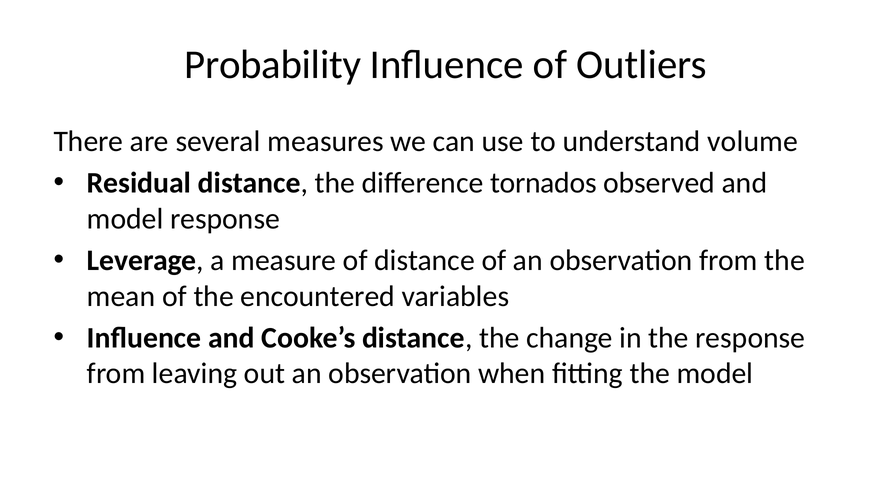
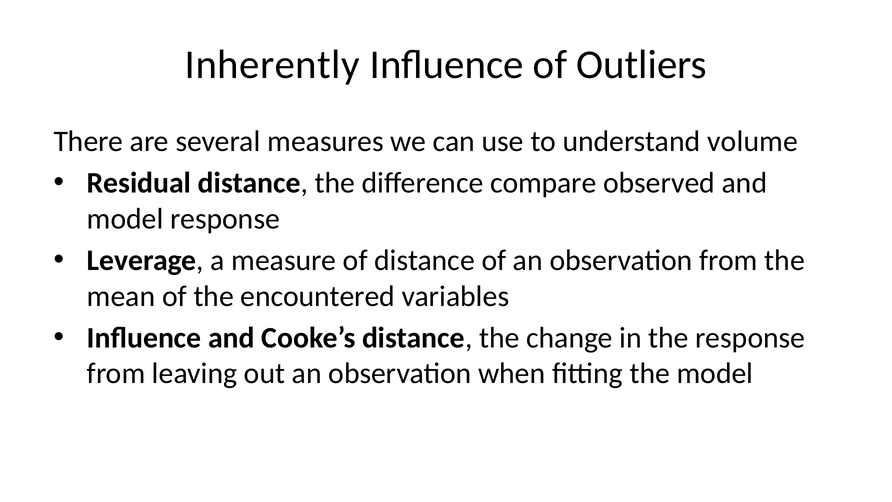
Probability: Probability -> Inherently (272, 65)
tornados: tornados -> compare (543, 183)
